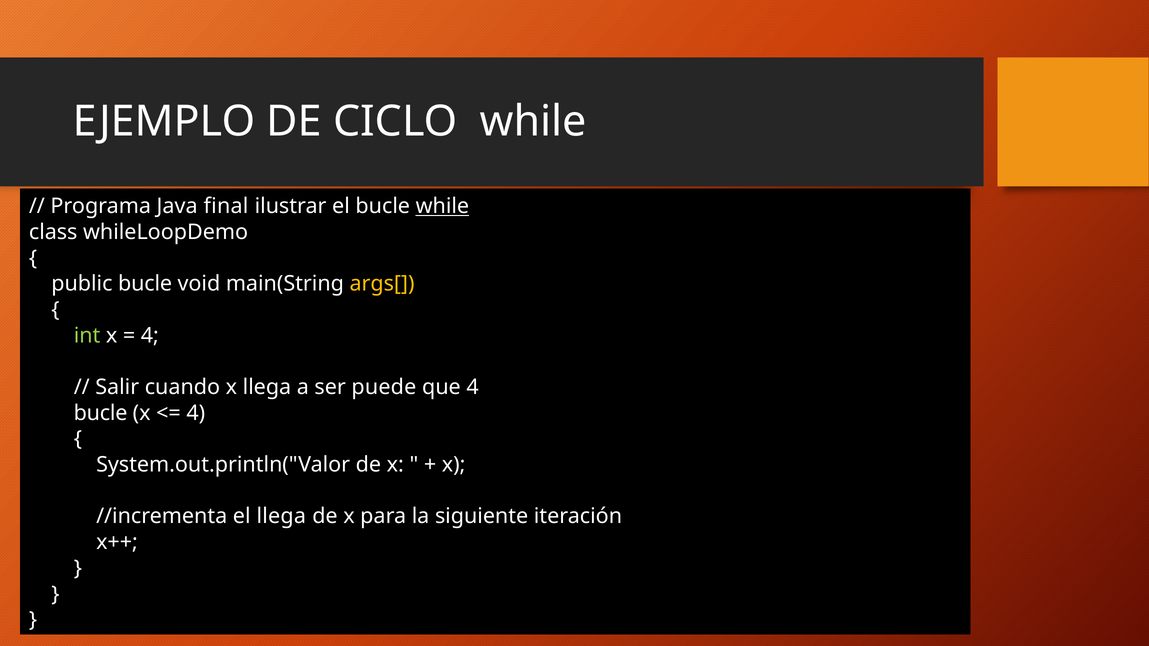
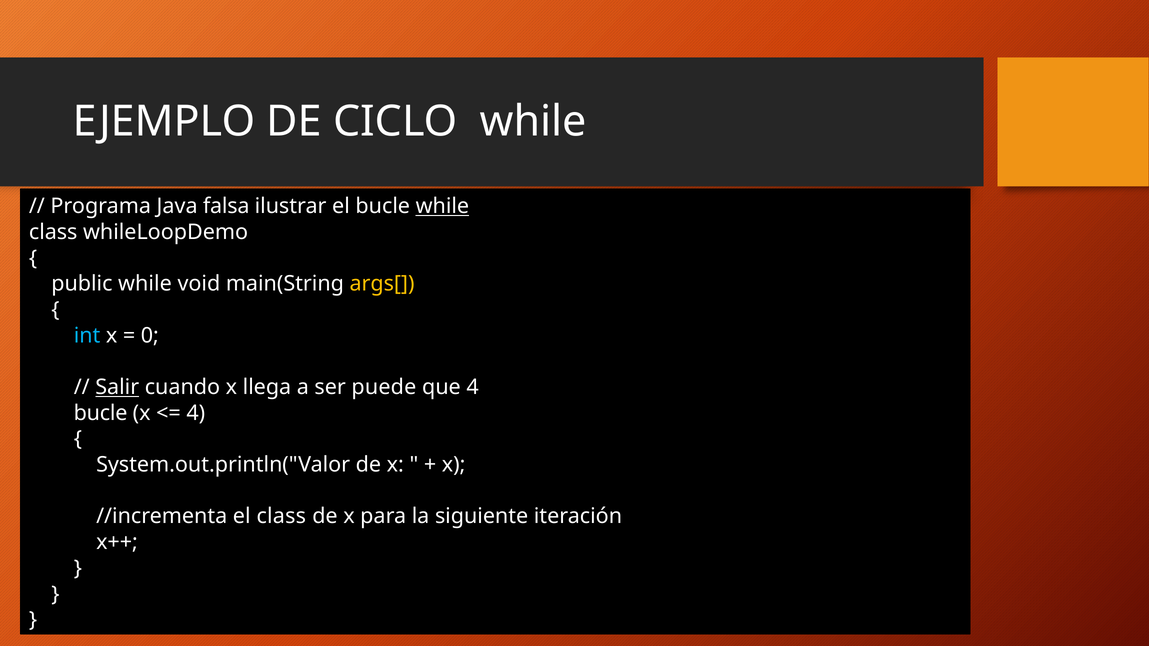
final: final -> falsa (226, 206)
public bucle: bucle -> while (145, 284)
int colour: light green -> light blue (87, 336)
4: 4 -> 0 (150, 336)
Salir underline: none -> present (117, 387)
el llega: llega -> class (281, 517)
